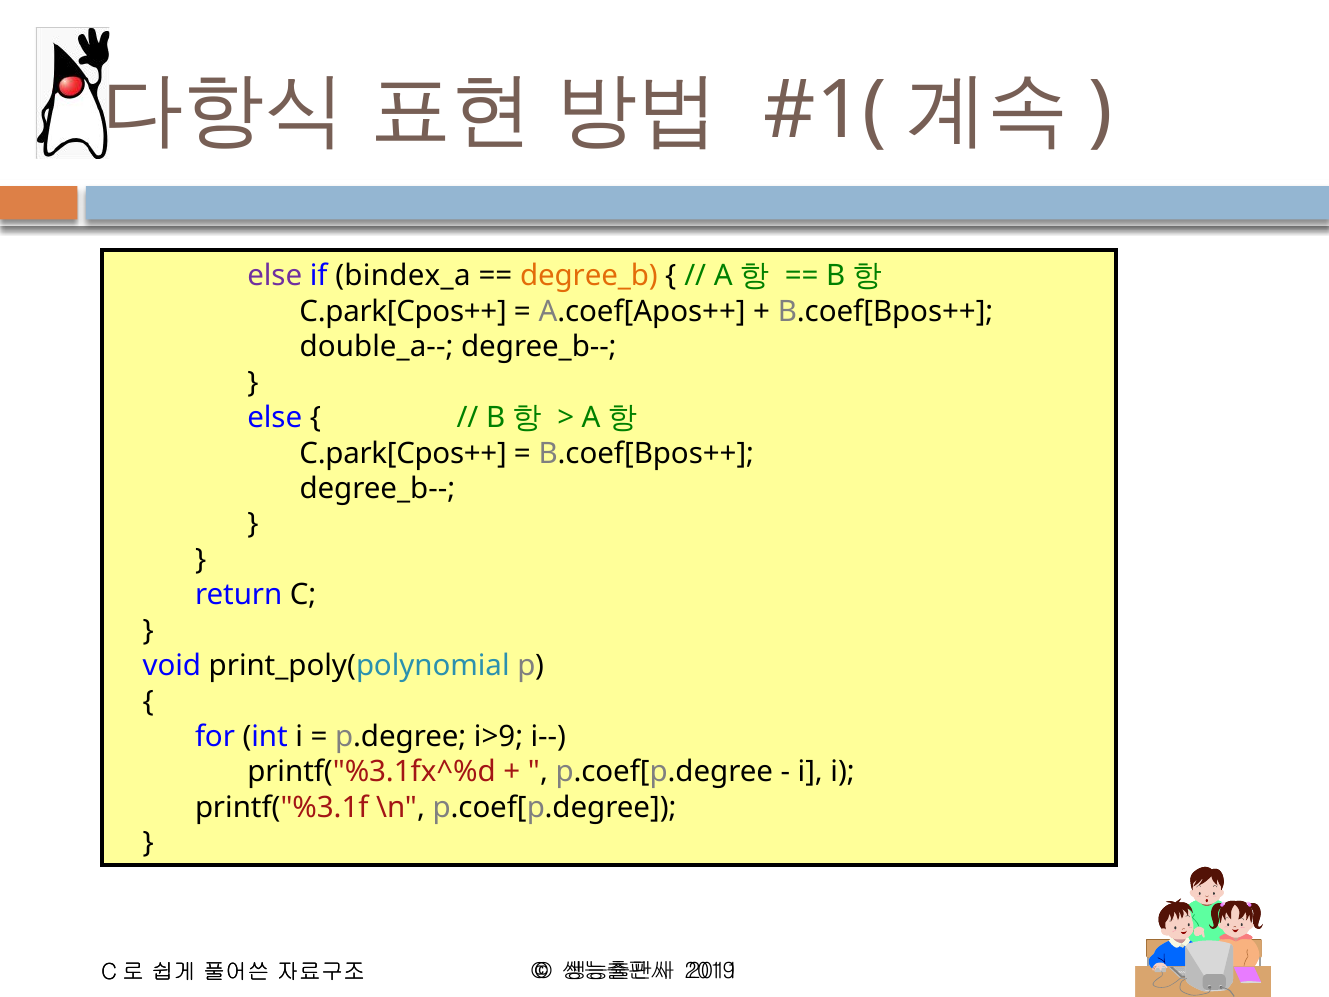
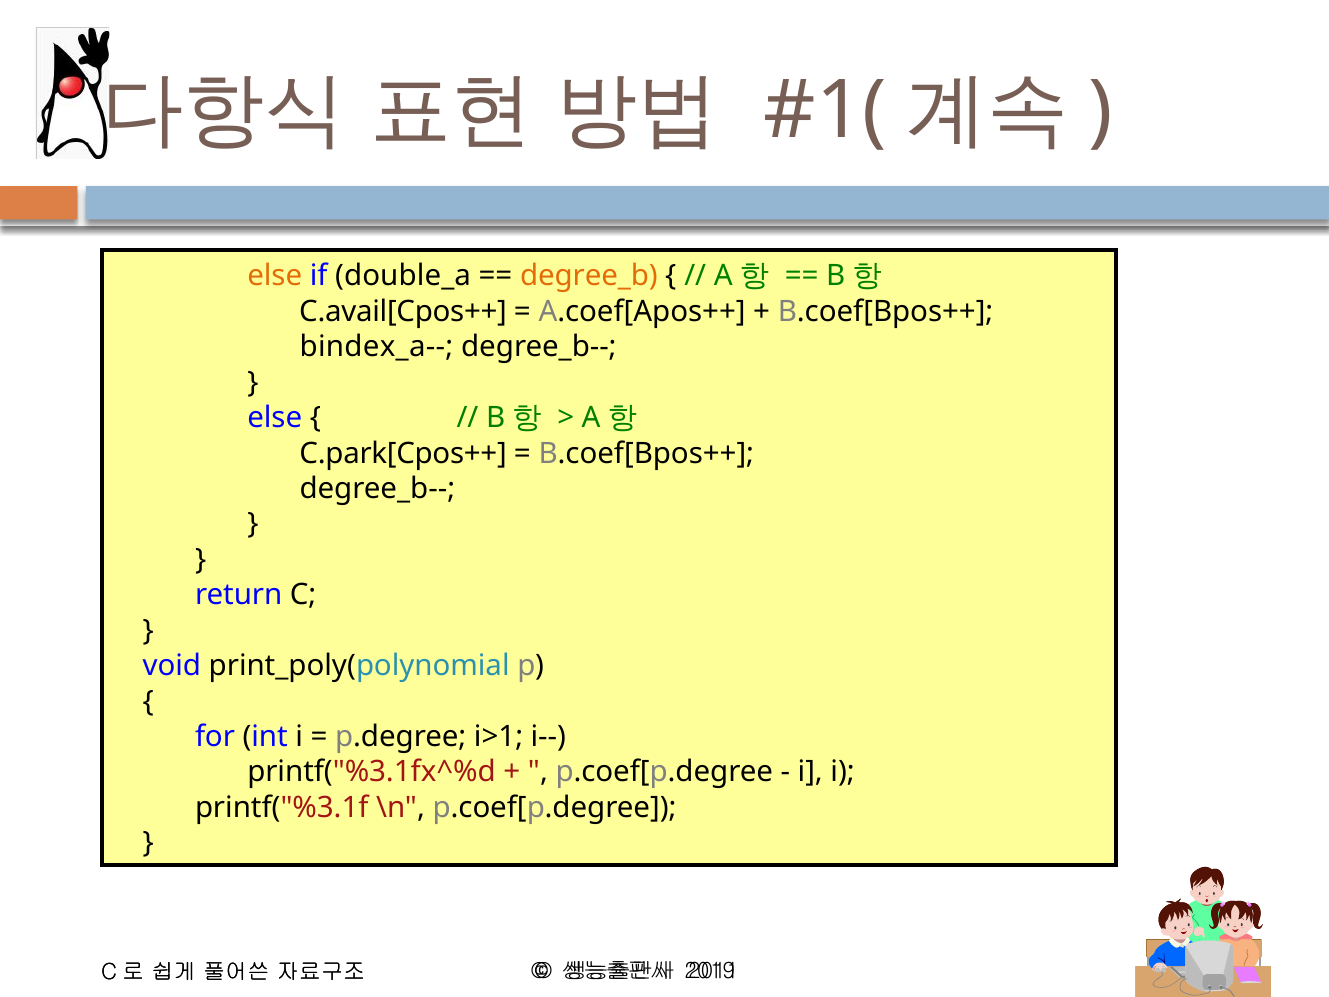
else colour: purple -> orange (275, 276)
bindex_a: bindex_a -> double_a (403, 276)
C.park[Cpos++: C.park[Cpos++ -> C.avail[Cpos++ (403, 312)
double_a--: double_a-- -> bindex_a-- (376, 347)
i>9: i>9 -> i>1 (499, 737)
